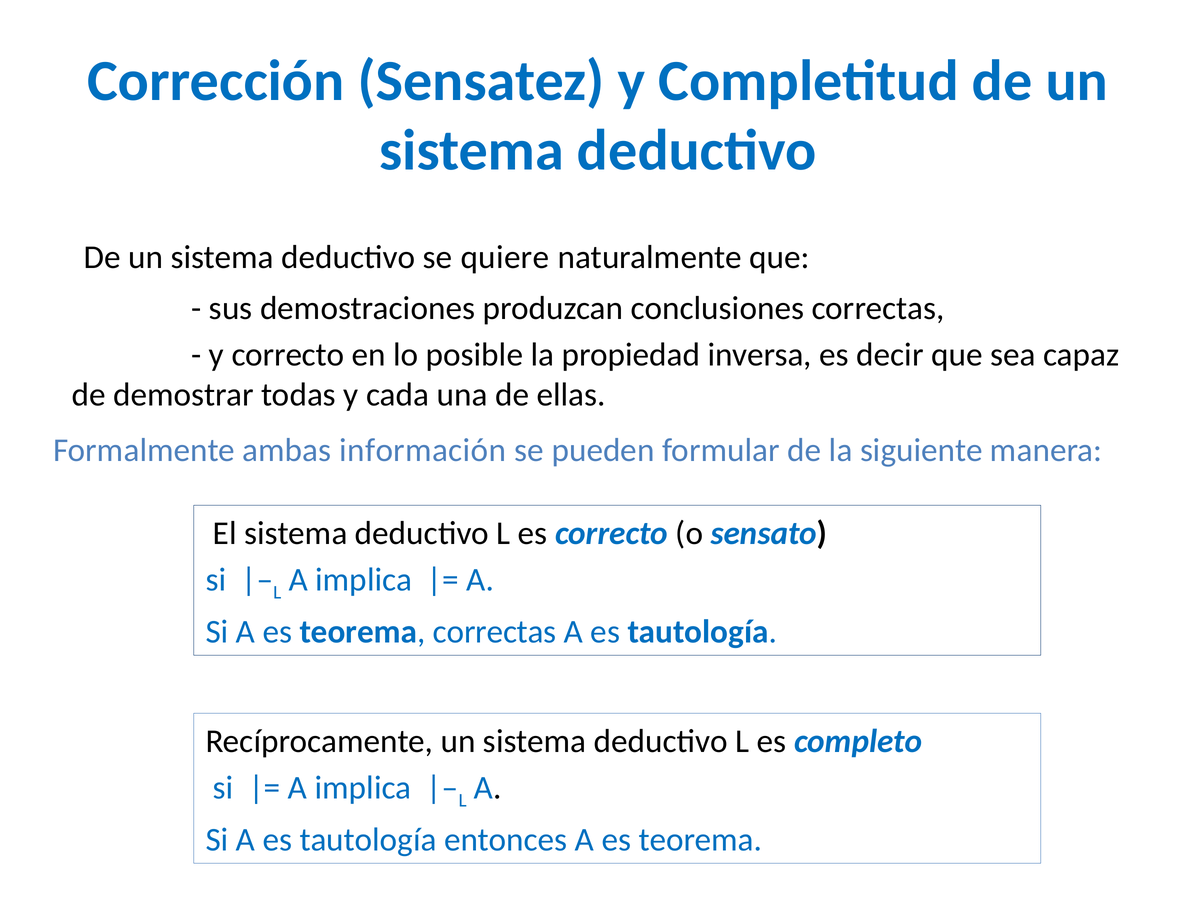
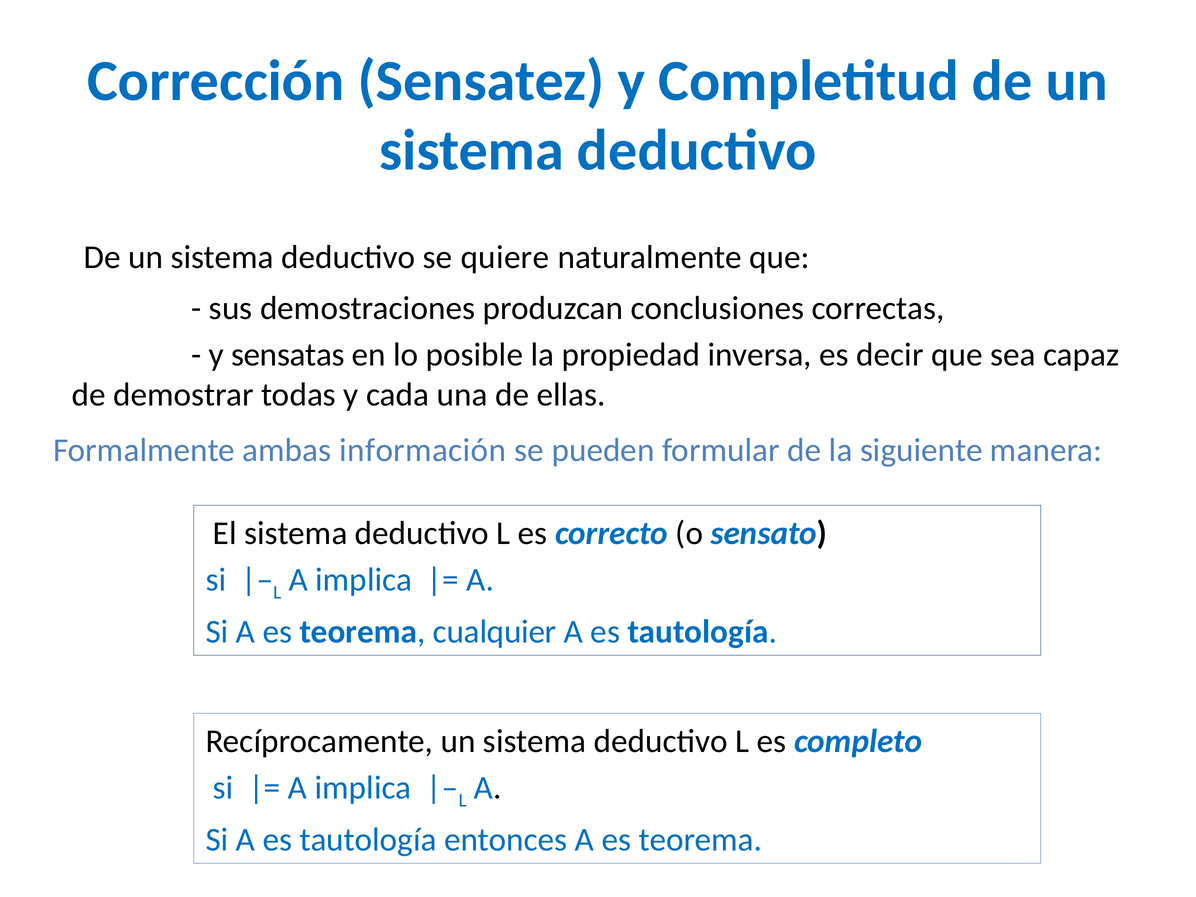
y correcto: correcto -> sensatas (288, 355)
teorema correctas: correctas -> cualquier (495, 632)
